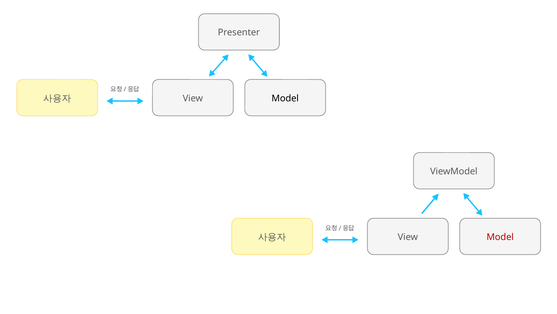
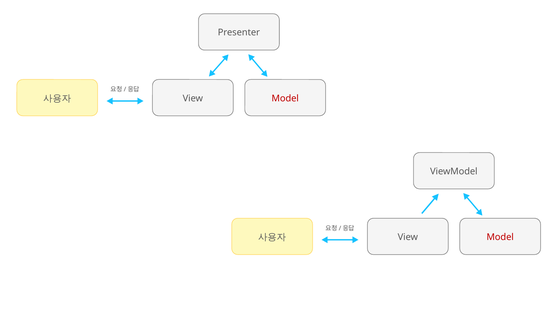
Model colour: black -> red (285, 98)
